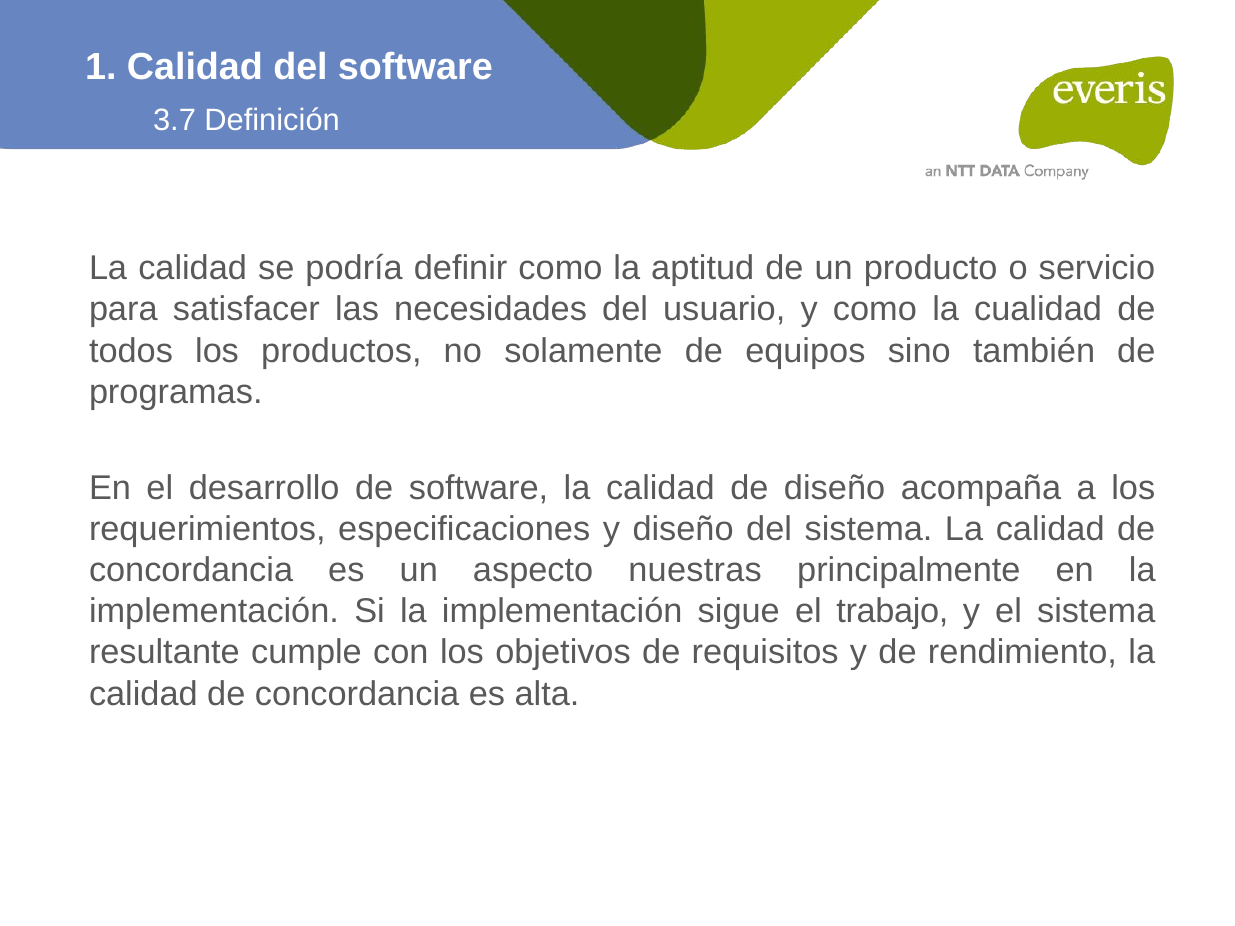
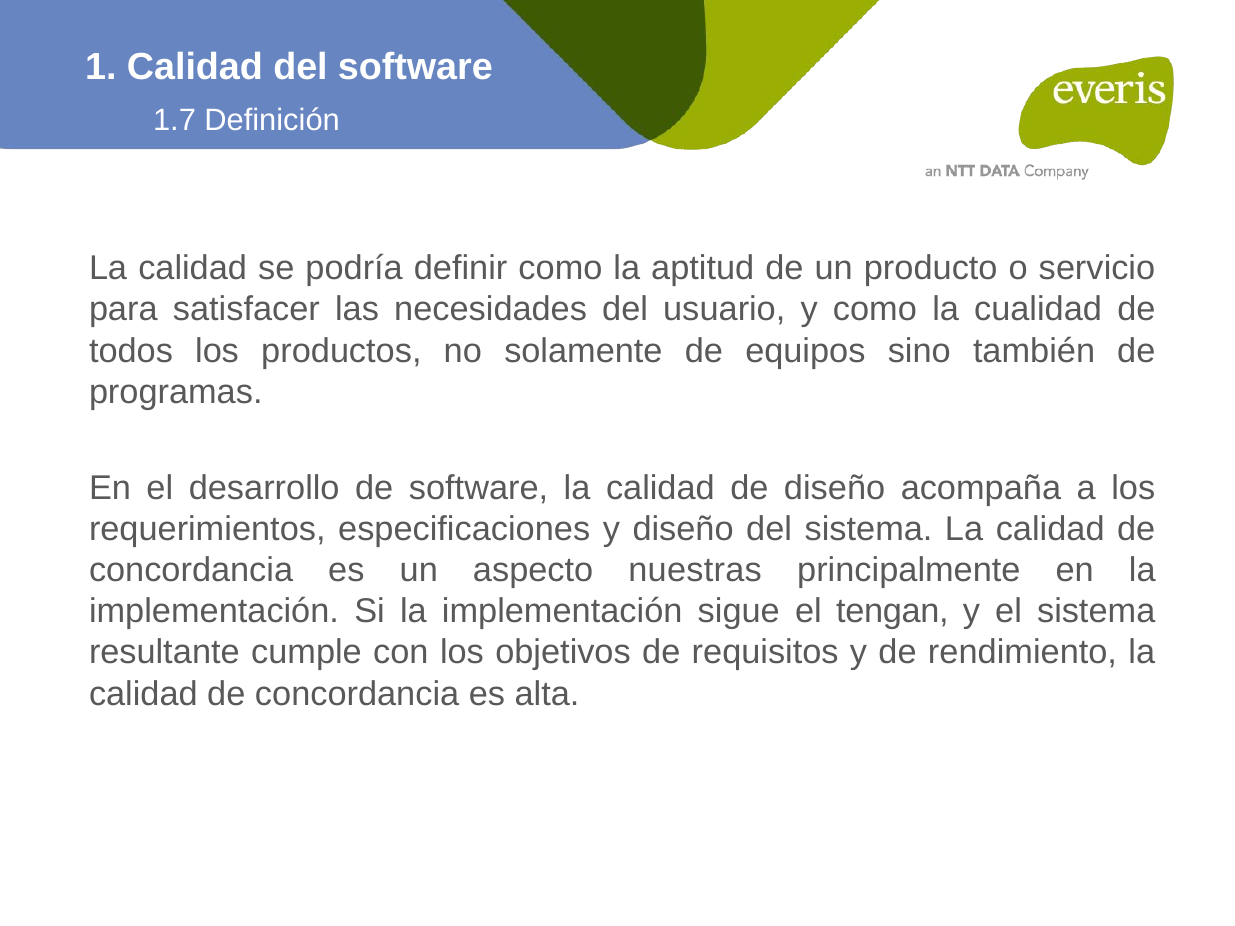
3.7: 3.7 -> 1.7 (174, 120)
trabajo: trabajo -> tengan (892, 612)
